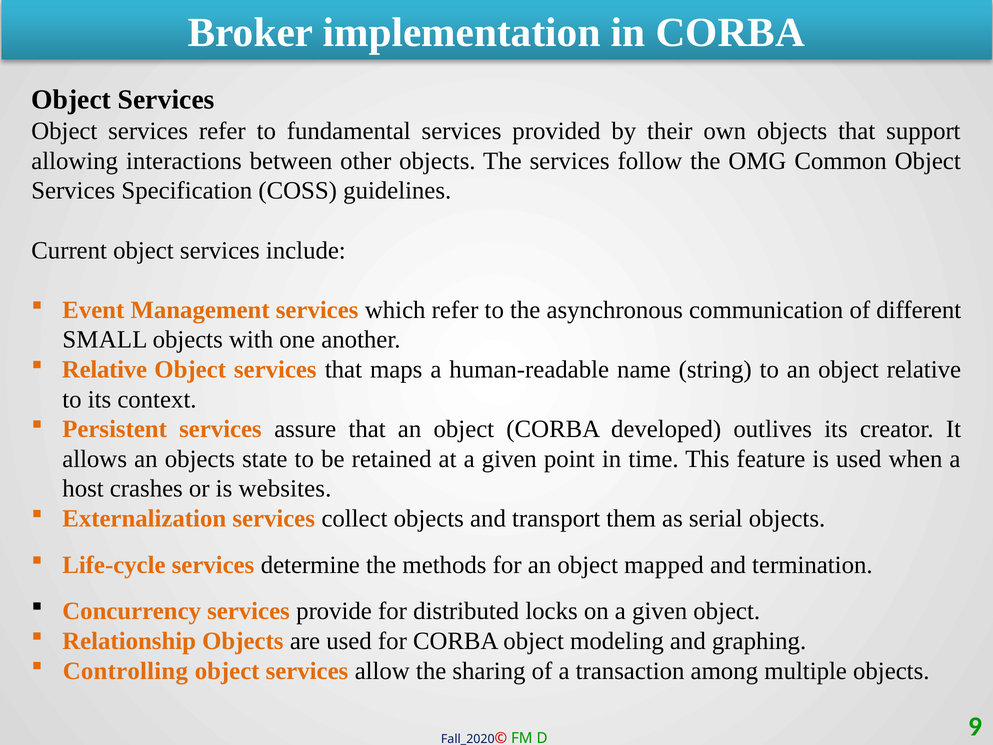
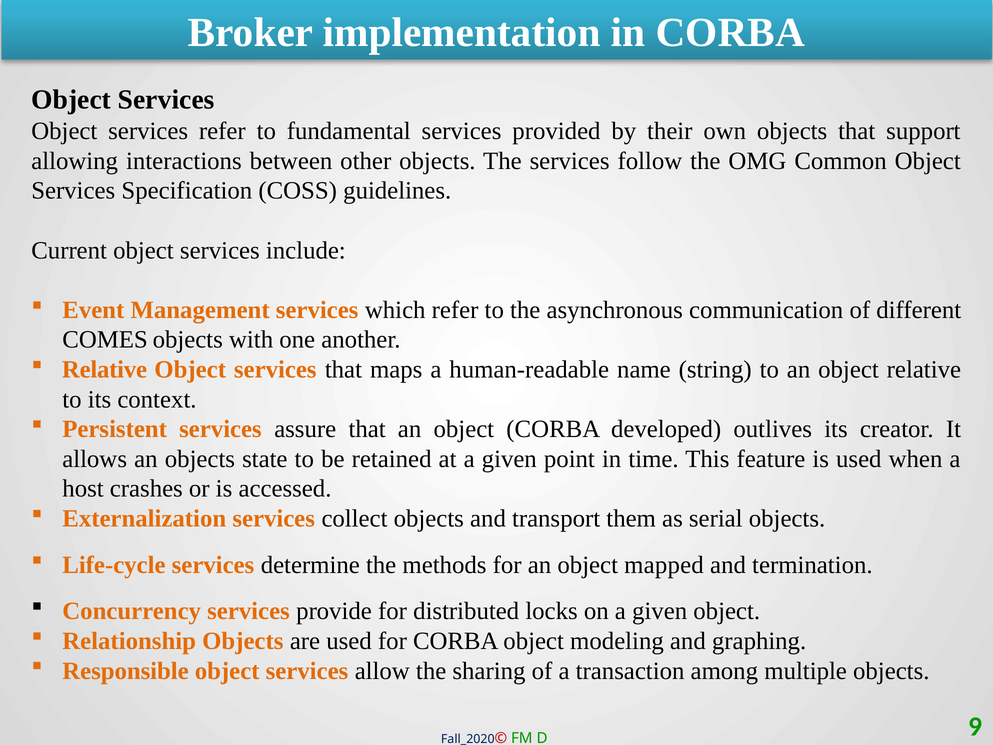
SMALL: SMALL -> COMES (105, 340)
websites: websites -> accessed (285, 489)
Controlling: Controlling -> Responsible (125, 671)
